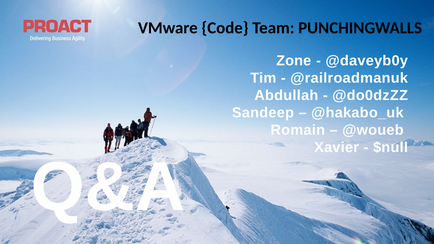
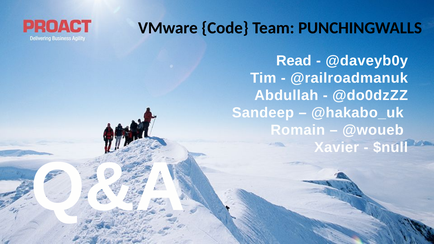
Zone: Zone -> Read (294, 61)
